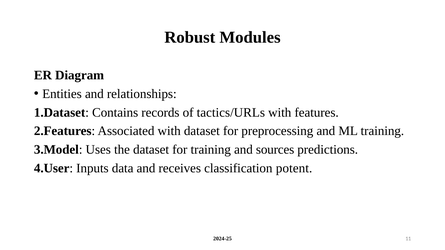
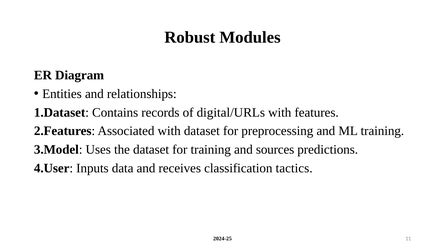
tactics/URLs: tactics/URLs -> digital/URLs (231, 113)
potent: potent -> tactics (294, 169)
